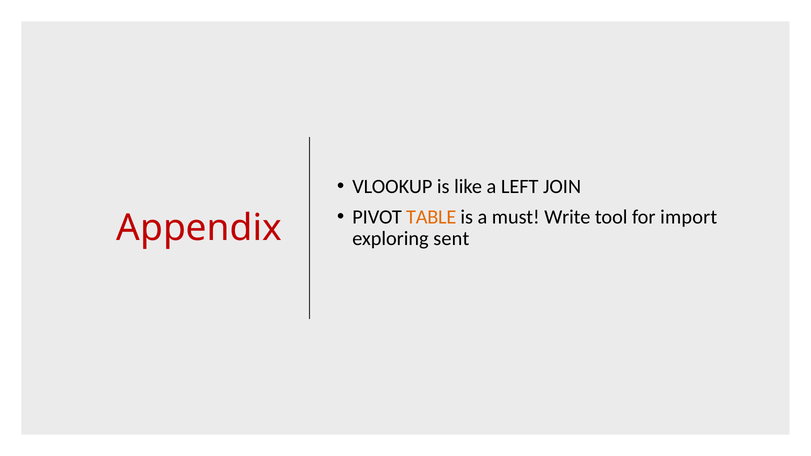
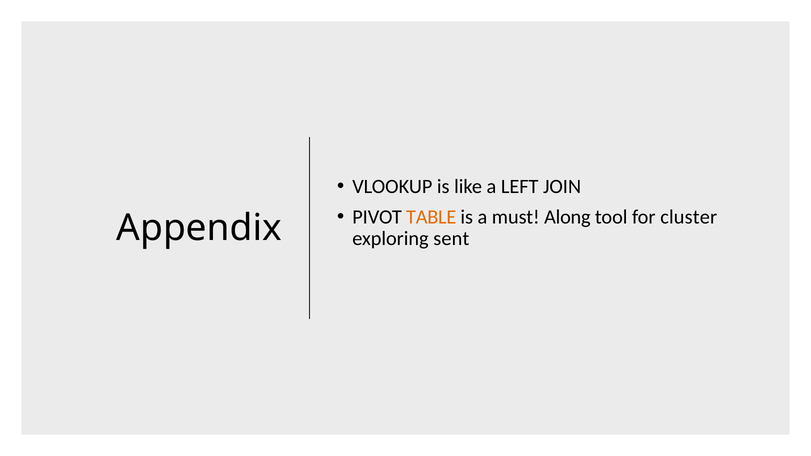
Write: Write -> Along (567, 217)
import: import -> cluster (689, 217)
Appendix colour: red -> black (199, 228)
